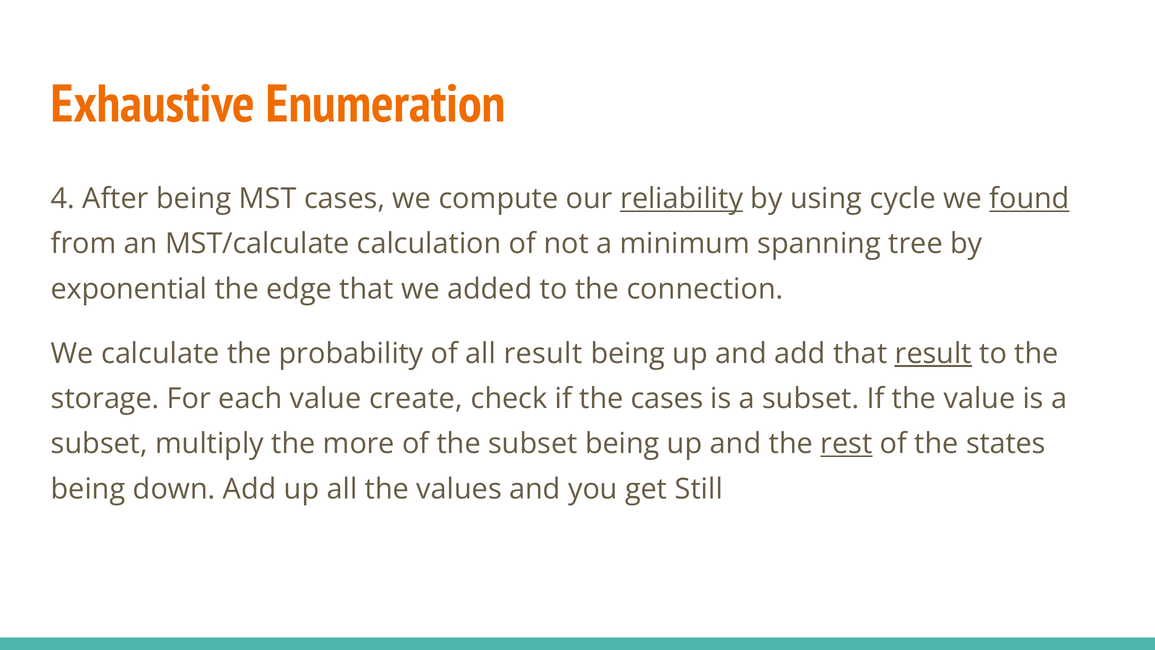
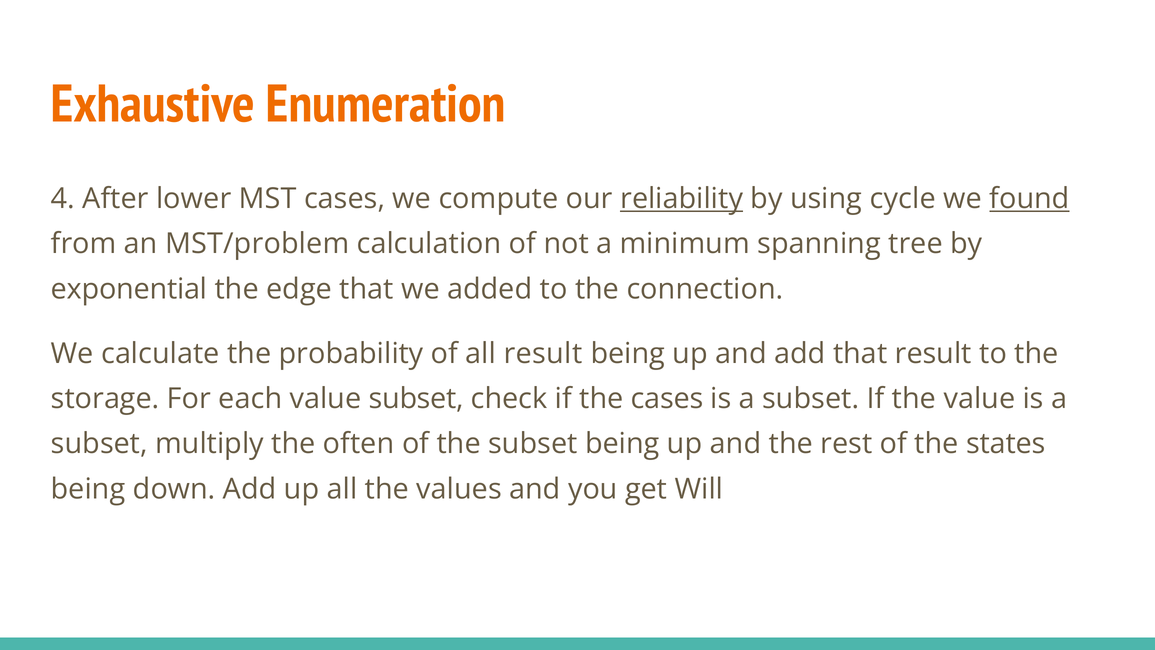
After being: being -> lower (194, 199)
MST/calculate: MST/calculate -> MST/problem (257, 244)
result underline: present -> none (933, 353)
value create: create -> subset (416, 398)
more: more -> often (359, 444)
rest underline: present -> none (846, 444)
Still: Still -> Will (699, 489)
